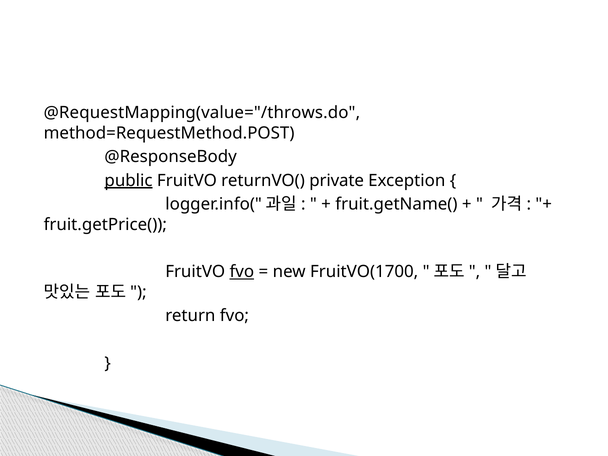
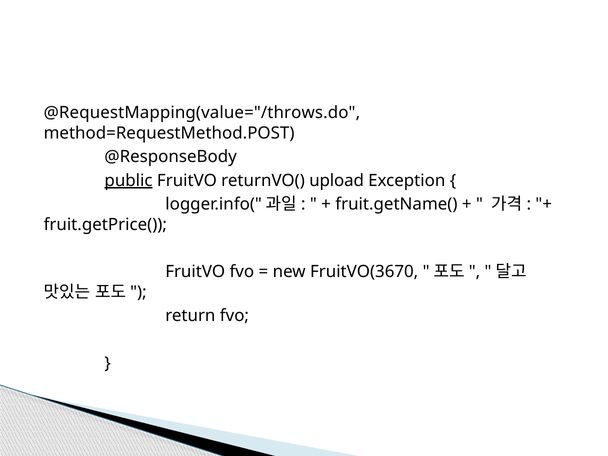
private: private -> upload (337, 180)
fvo underline: present -> none (242, 272)
FruitVO(1700: FruitVO(1700 -> FruitVO(3670 (364, 272)
